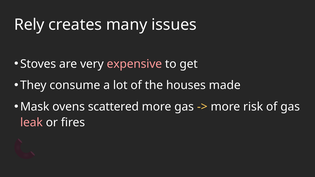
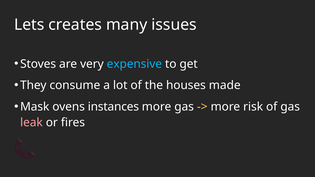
Rely: Rely -> Lets (29, 25)
expensive colour: pink -> light blue (134, 64)
scattered: scattered -> instances (113, 107)
